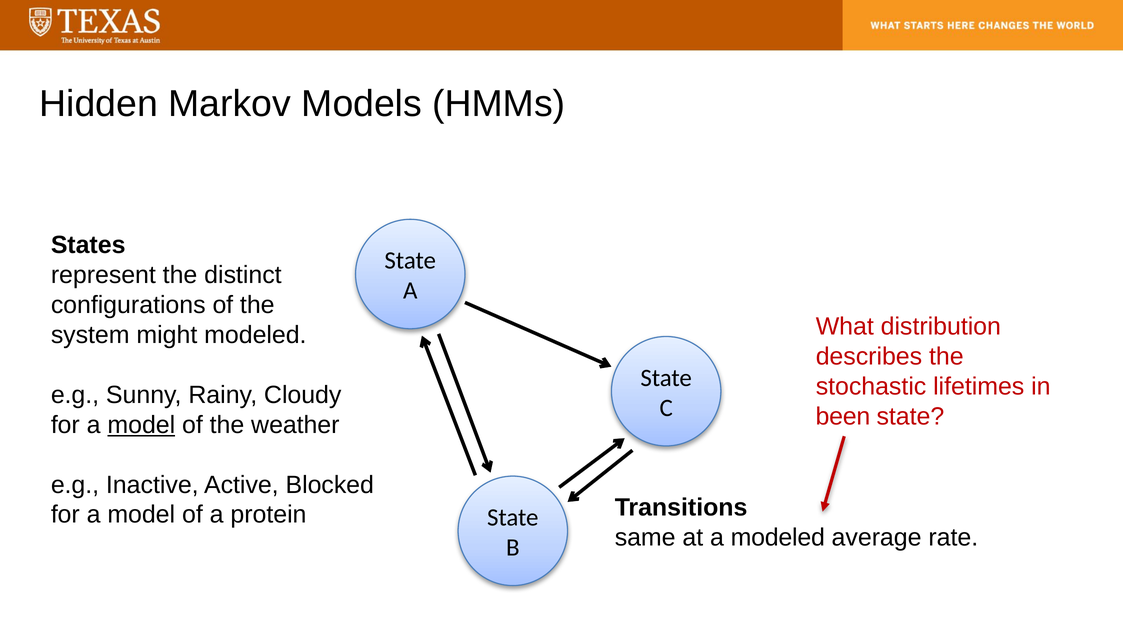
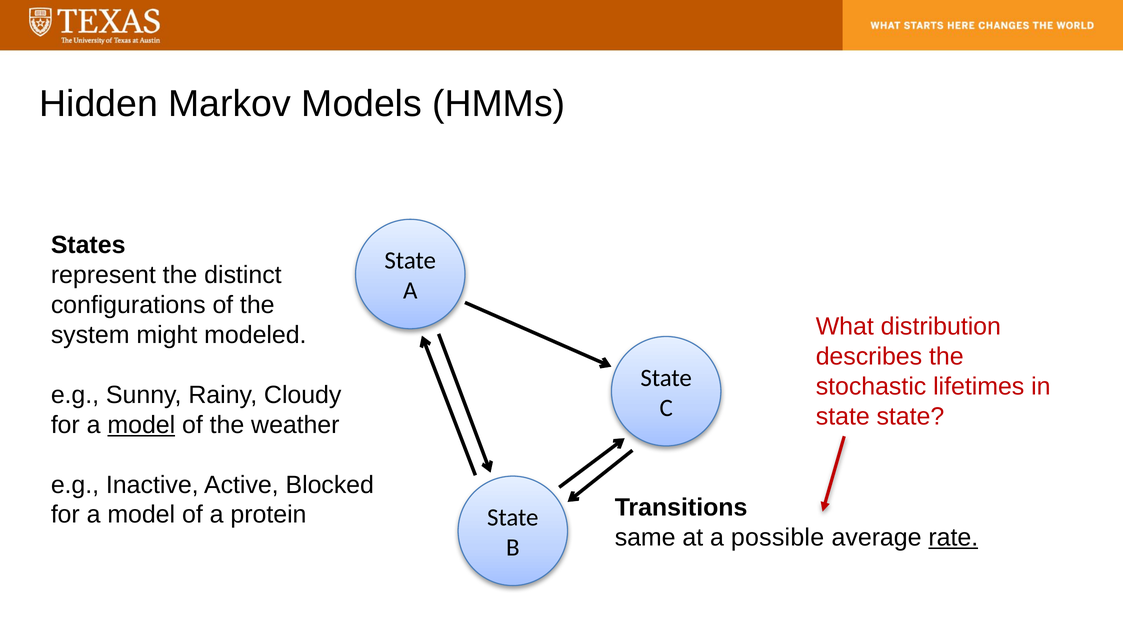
been: been -> state (843, 416)
a modeled: modeled -> possible (778, 537)
rate underline: none -> present (953, 537)
